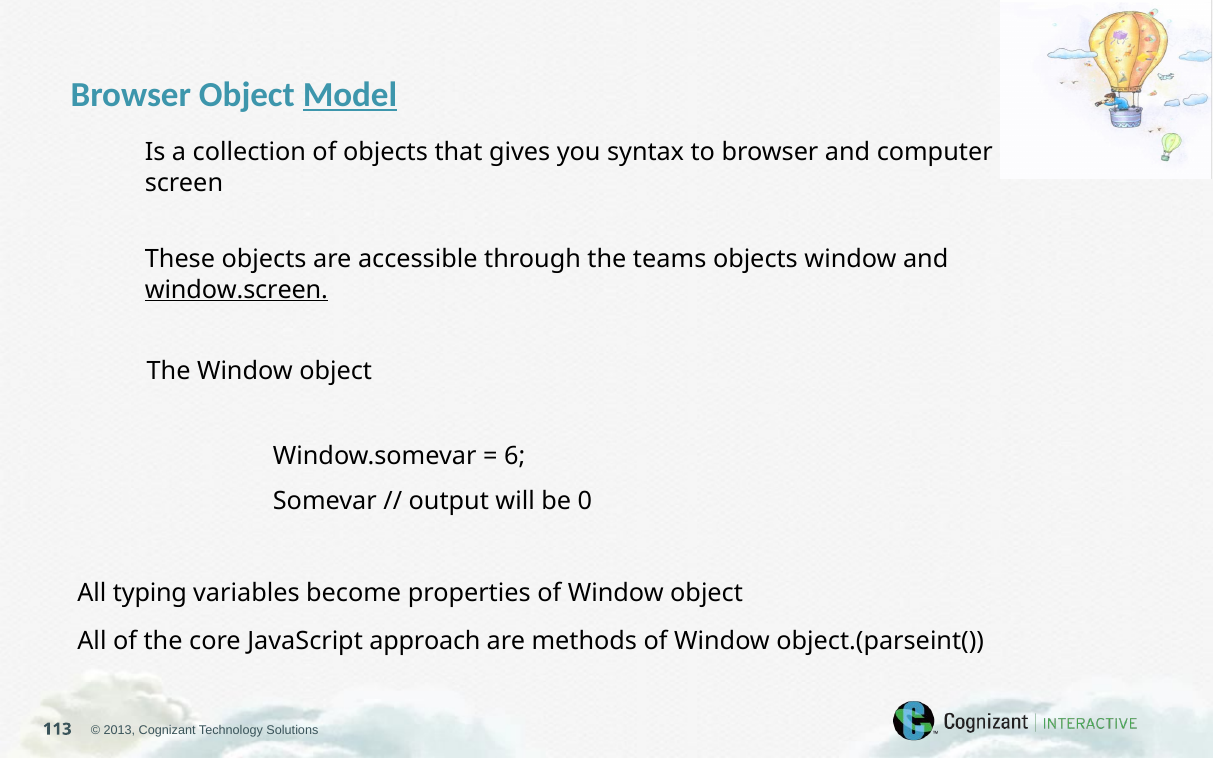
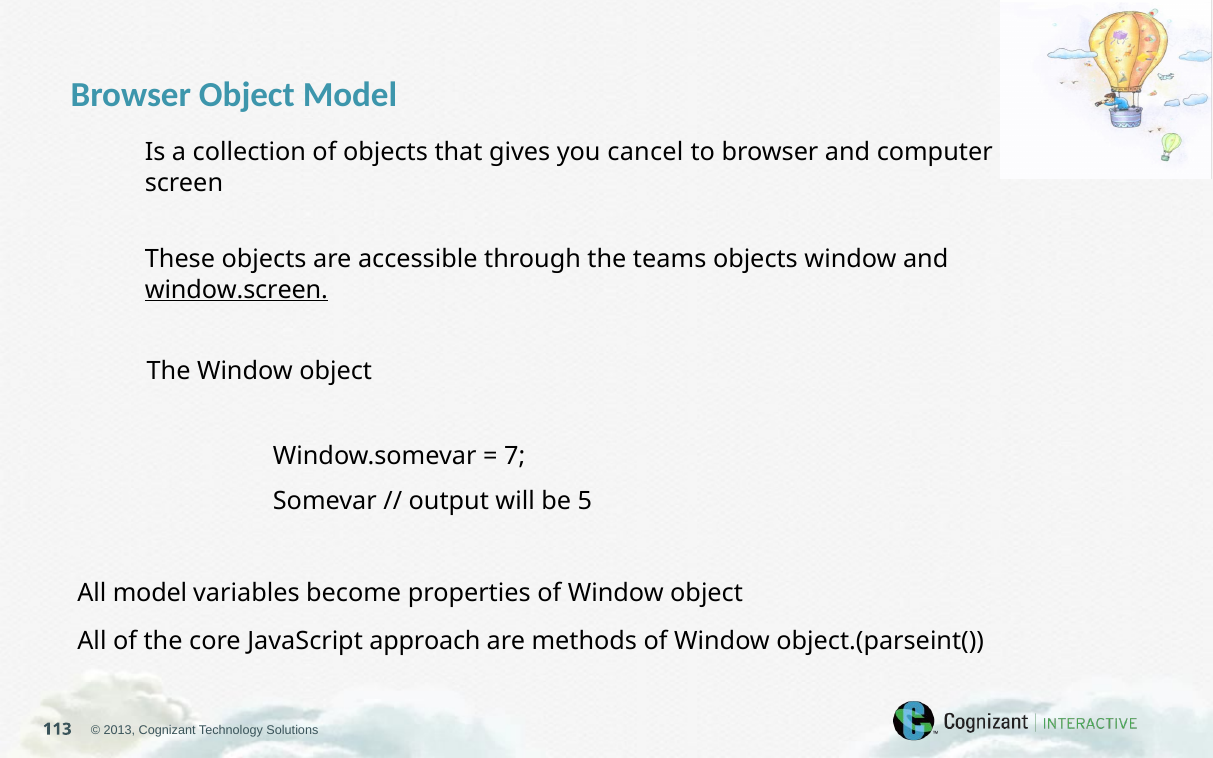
Model underline: present -> none (350, 95)
syntax: syntax -> cancel (645, 153)
6: 6 -> 7 (515, 456)
0: 0 -> 5 (585, 501)
All typing: typing -> model (150, 593)
